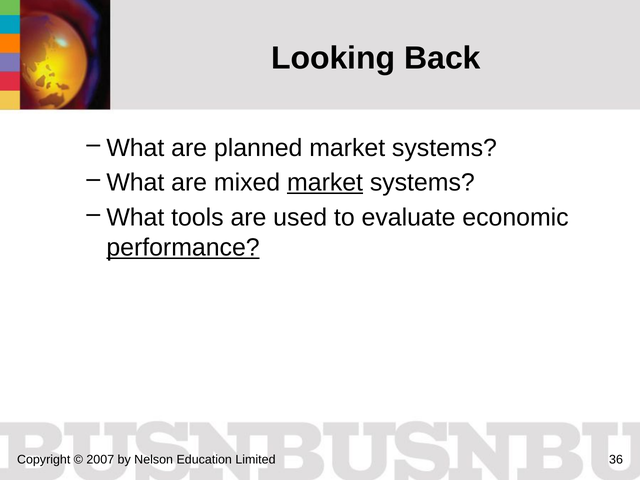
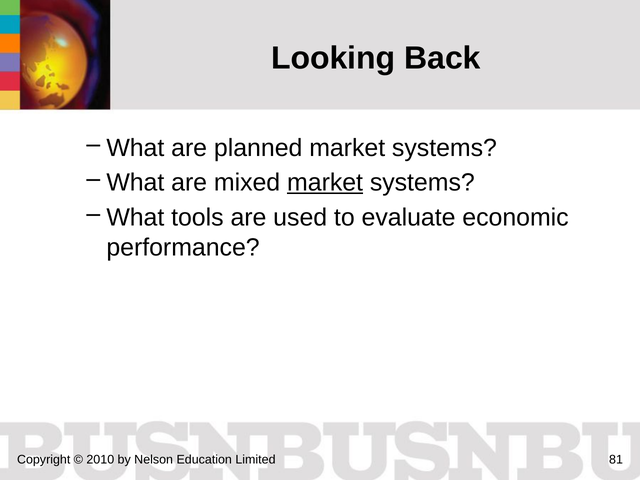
performance underline: present -> none (183, 248)
2007: 2007 -> 2010 (100, 460)
36: 36 -> 81 (616, 460)
